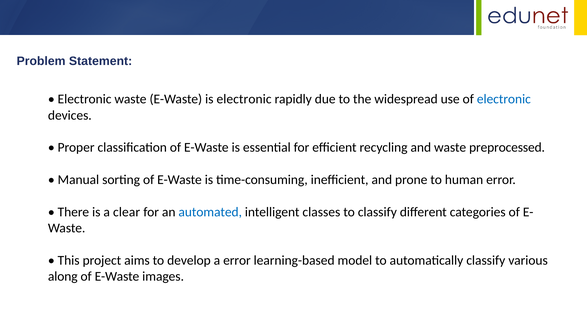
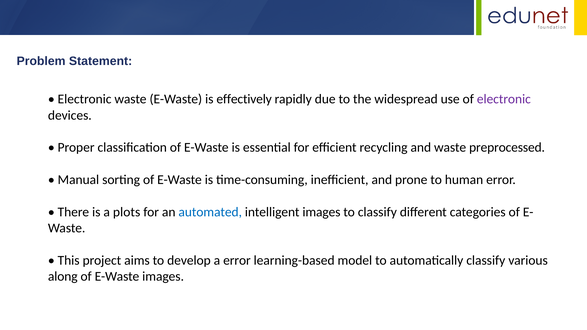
is electronic: electronic -> effectively (244, 99)
electronic colour: blue -> purple (504, 99)
clear: clear -> plots (127, 212)
intelligent classes: classes -> images (321, 212)
